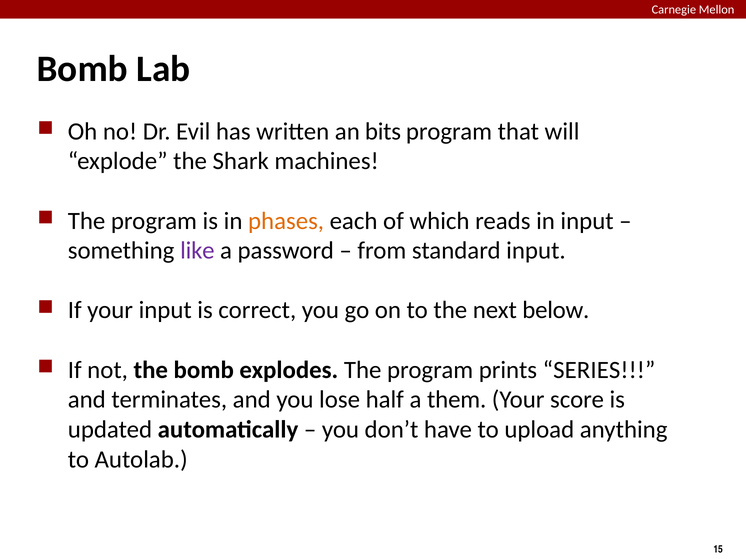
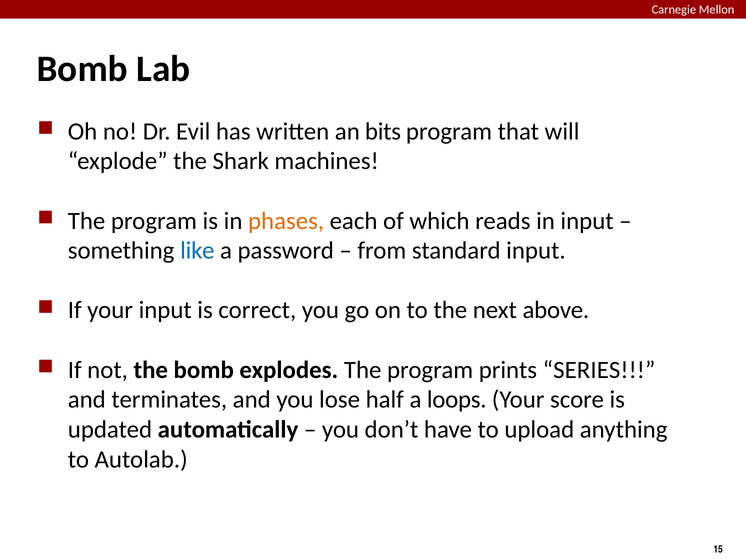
like colour: purple -> blue (197, 251)
below: below -> above (556, 311)
them: them -> loops (457, 400)
